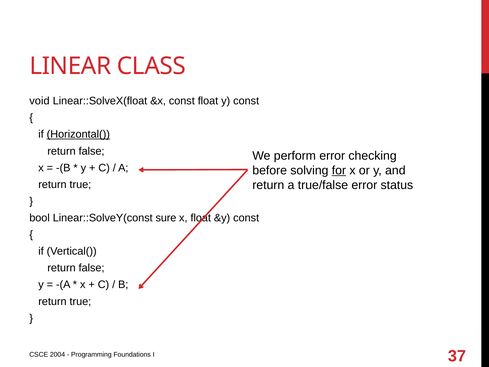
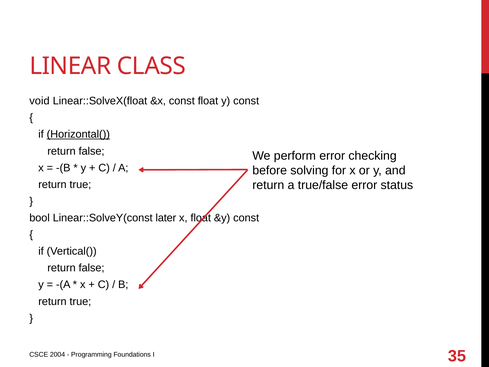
for underline: present -> none (339, 170)
sure: sure -> later (166, 218)
37: 37 -> 35 (457, 356)
